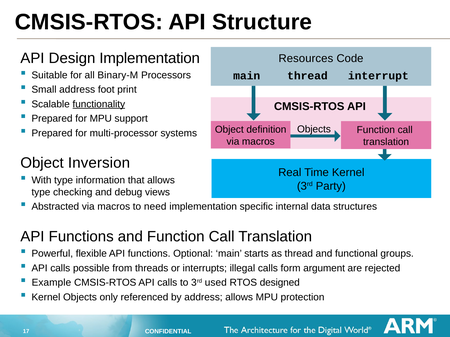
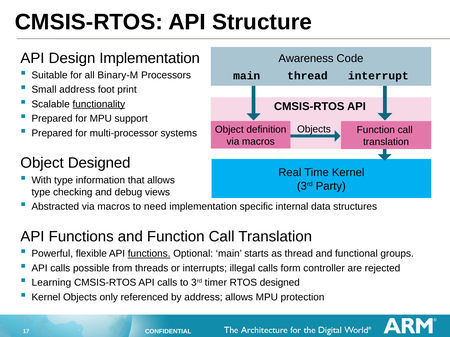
Resources: Resources -> Awareness (306, 59)
Object Inversion: Inversion -> Designed (99, 163)
functions underline: none -> present (149, 254)
argument: argument -> controller (324, 269)
Example: Example -> Learning (51, 283)
used: used -> timer (216, 283)
